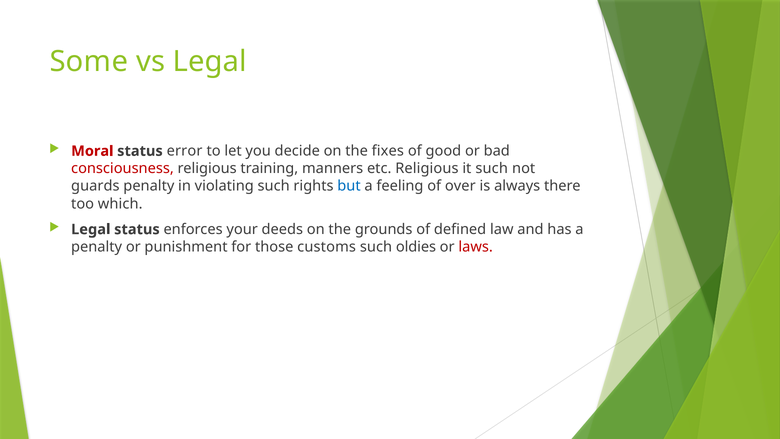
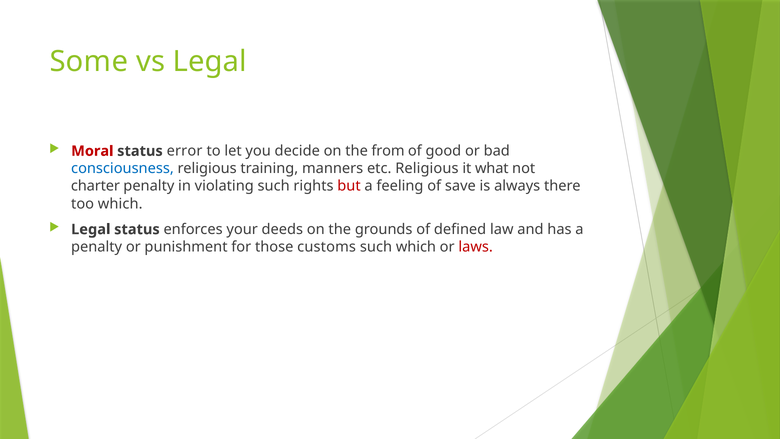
fixes: fixes -> from (388, 151)
consciousness colour: red -> blue (122, 169)
it such: such -> what (492, 169)
guards: guards -> charter (95, 186)
but colour: blue -> red (349, 186)
over: over -> save (460, 186)
such oldies: oldies -> which (416, 247)
